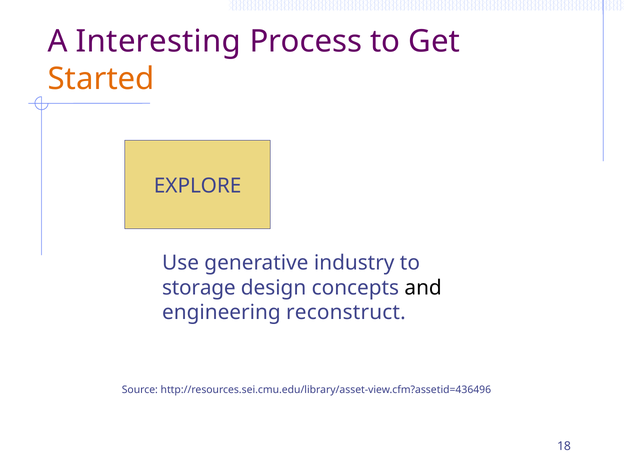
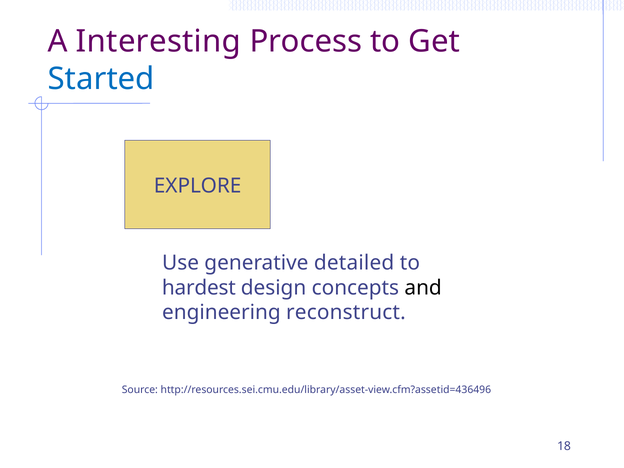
Started colour: orange -> blue (101, 79)
industry: industry -> detailed (354, 263)
storage: storage -> hardest (199, 288)
